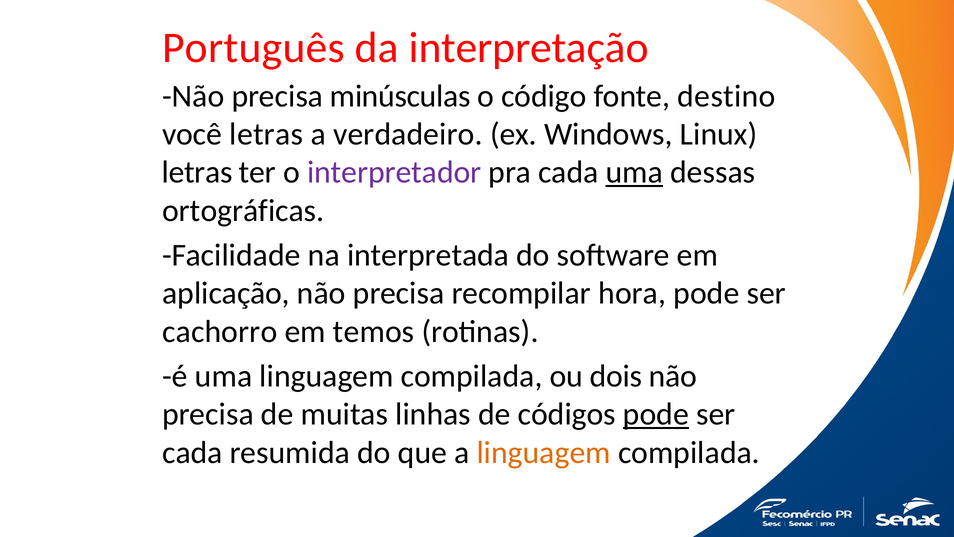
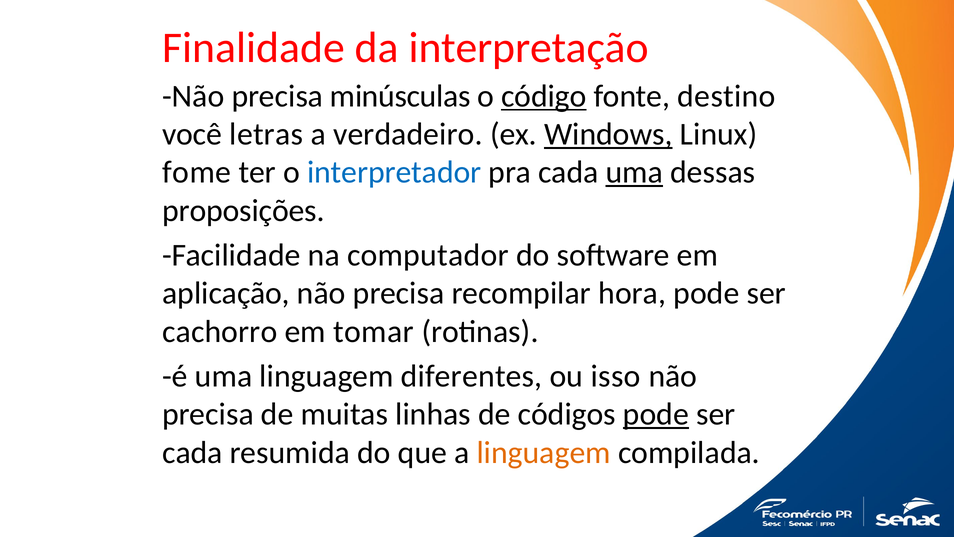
Português: Português -> Finalidade (254, 48)
código underline: none -> present (544, 96)
Windows underline: none -> present (608, 134)
letras: letras -> fome (197, 172)
interpretador colour: purple -> blue (394, 172)
ortográficas: ortográficas -> proposições (243, 210)
interpretada: interpretada -> computador (428, 255)
temos: temos -> tomar (374, 331)
uma linguagem compilada: compilada -> diferentes (472, 376)
dois: dois -> isso (616, 376)
